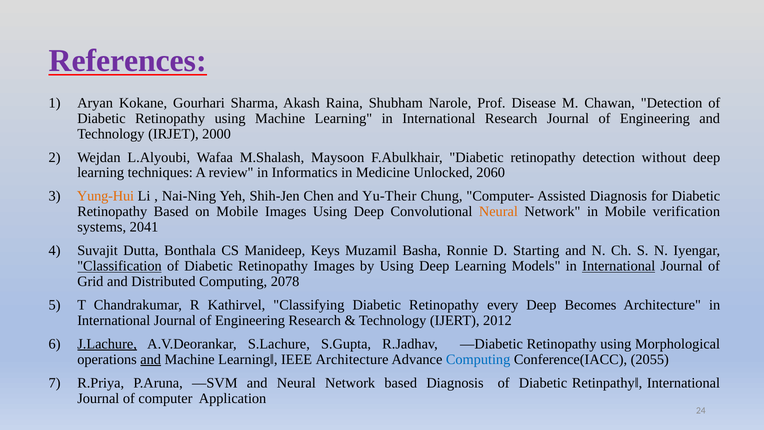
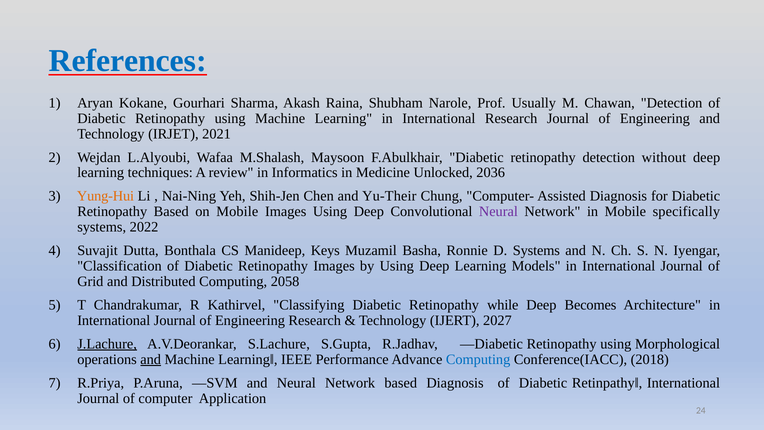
References colour: purple -> blue (128, 61)
Disease: Disease -> Usually (534, 103)
2000: 2000 -> 2021 (217, 134)
2060: 2060 -> 2036 (491, 173)
Neural colour: orange -> purple (498, 212)
verification: verification -> specifically (686, 212)
2041: 2041 -> 2022 (144, 227)
D Starting: Starting -> Systems (536, 250)
Classification underline: present -> none (120, 266)
International underline: present -> none (619, 266)
2078: 2078 -> 2058 (285, 281)
every: every -> while (503, 305)
2012: 2012 -> 2027 (497, 320)
IEEE Architecture: Architecture -> Performance (352, 359)
2055: 2055 -> 2018 (650, 359)
